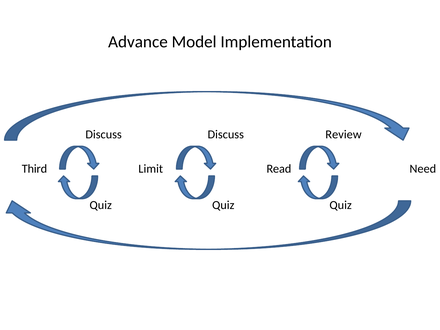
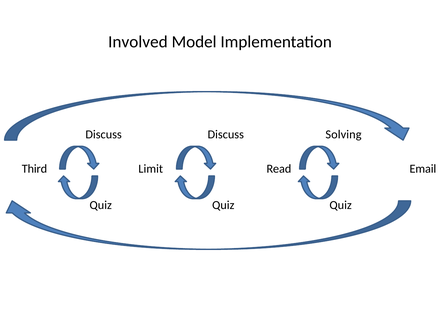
Advance: Advance -> Involved (138, 42)
Review: Review -> Solving (343, 135)
Need: Need -> Email (423, 169)
